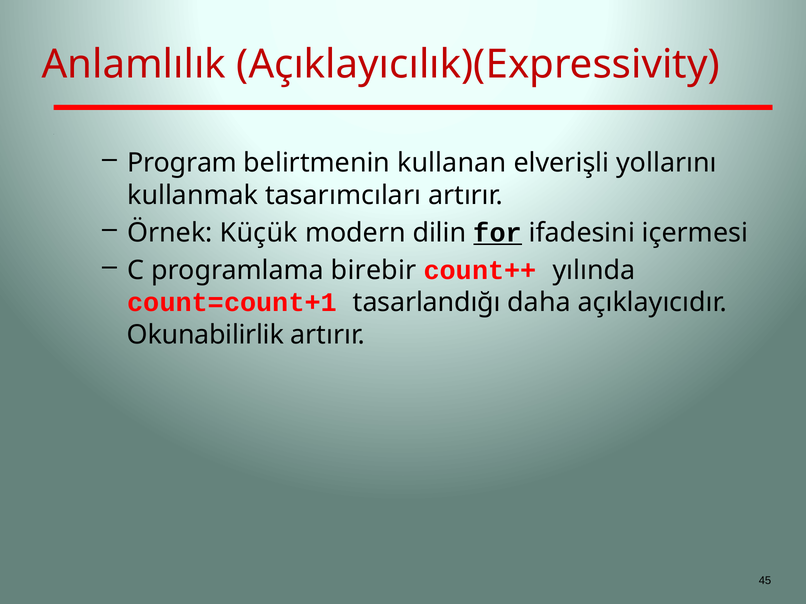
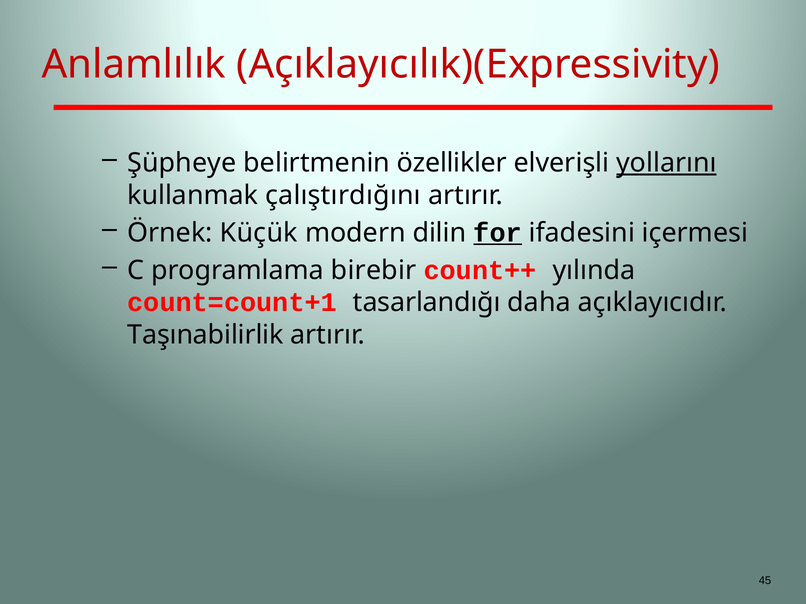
Program: Program -> Şüpheye (182, 163)
kullanan: kullanan -> özellikler (452, 163)
yollarını underline: none -> present (666, 163)
tasarımcıları: tasarımcıları -> çalıştırdığını (343, 195)
Okunabilirlik: Okunabilirlik -> Taşınabilirlik (205, 335)
